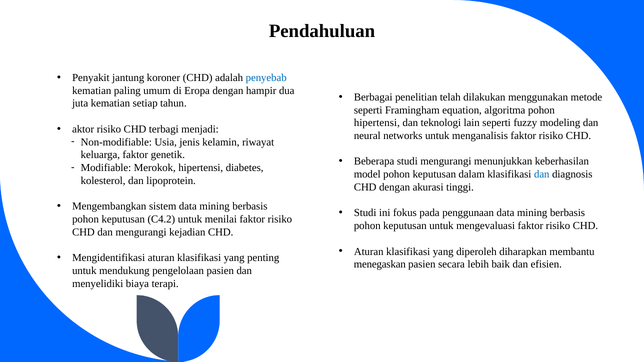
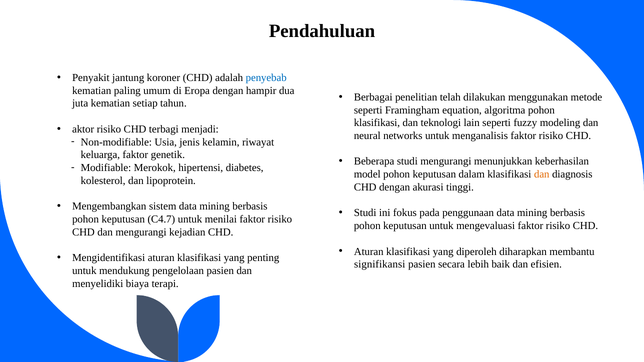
hipertensi: hipertensi -> klasifikasi (377, 123)
dan colour: blue -> orange (542, 174)
C4.2: C4.2 -> C4.7 (161, 219)
menegaskan: menegaskan -> signifikansi (380, 265)
